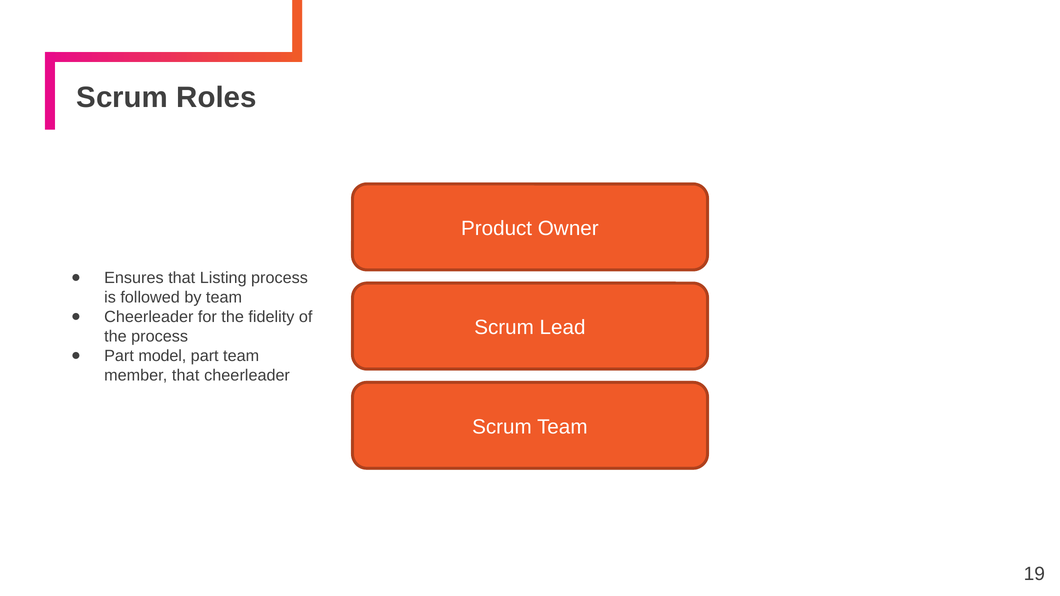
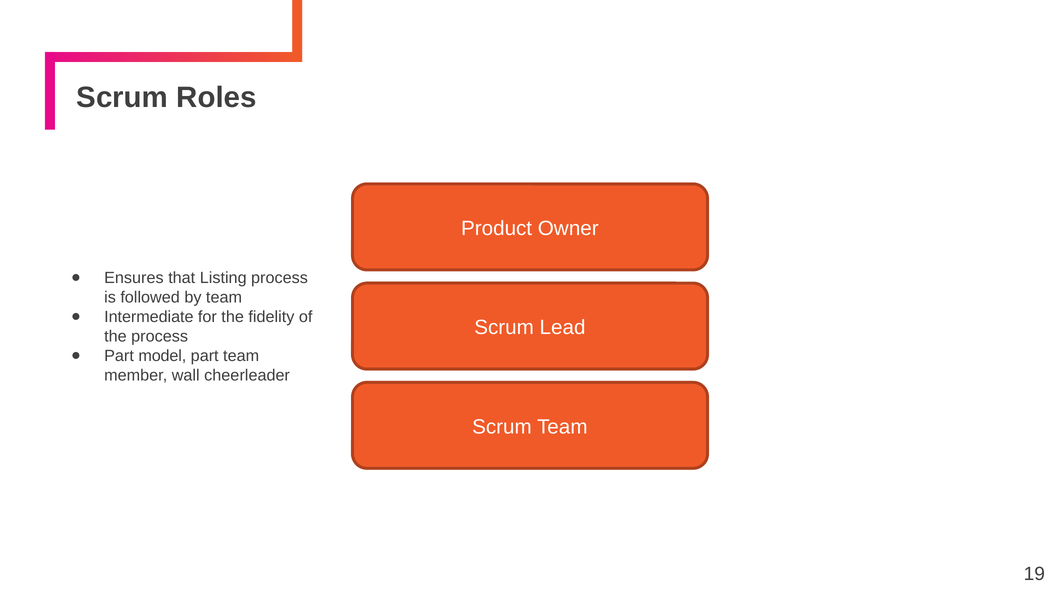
Cheerleader: Cheerleader -> Intermediate (149, 317)
member that: that -> wall (186, 375)
